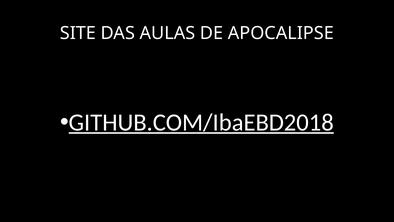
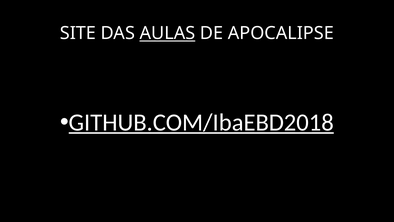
AULAS underline: none -> present (167, 33)
